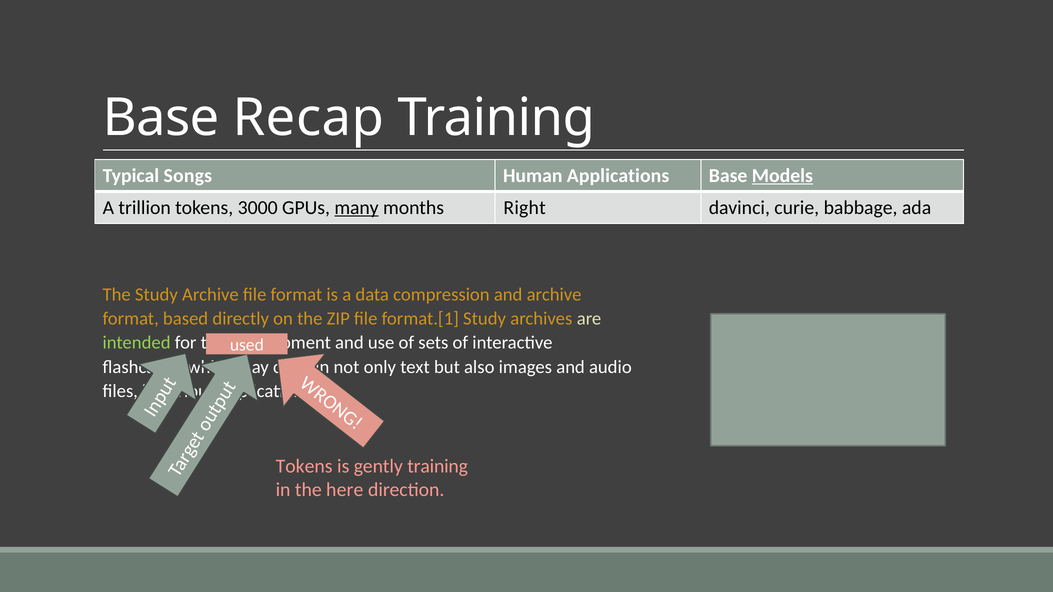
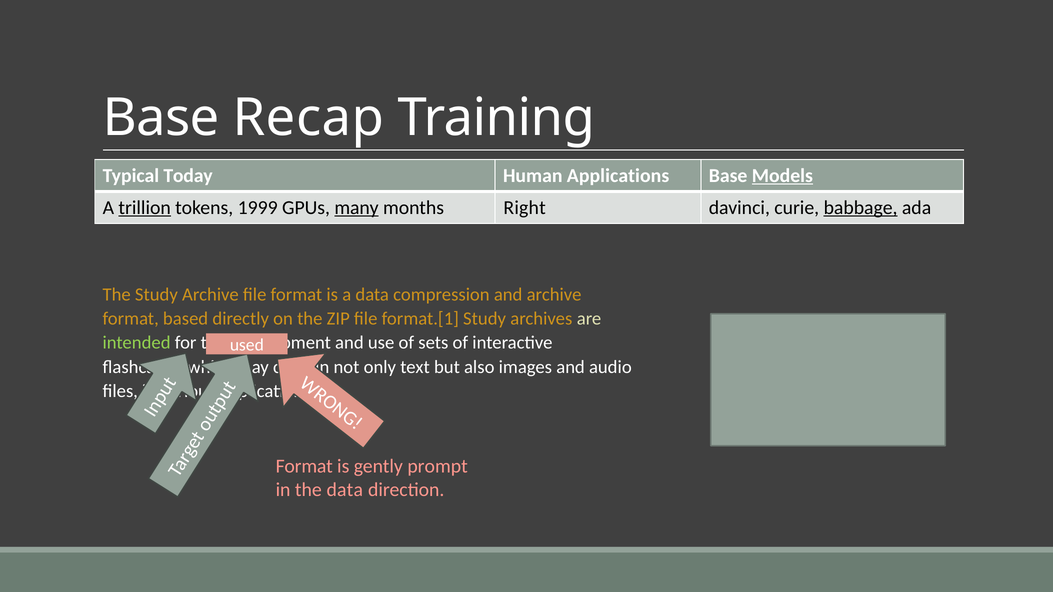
Songs: Songs -> Today (188, 176)
trillion underline: none -> present (145, 208)
3000: 3000 -> 1999 (258, 208)
babbage underline: none -> present (861, 208)
Tokens: Tokens -> Format (304, 466)
gently training: training -> prompt (438, 466)
the here: here -> data (345, 490)
